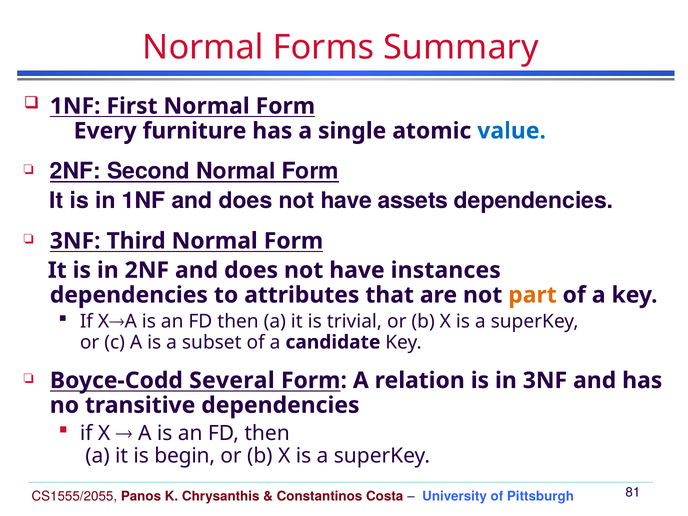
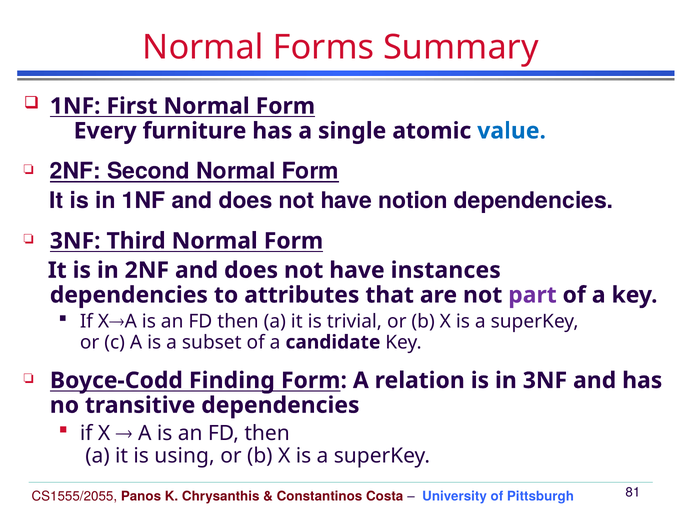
assets: assets -> notion (413, 201)
part colour: orange -> purple (532, 295)
Several: Several -> Finding (232, 380)
begin: begin -> using (185, 456)
